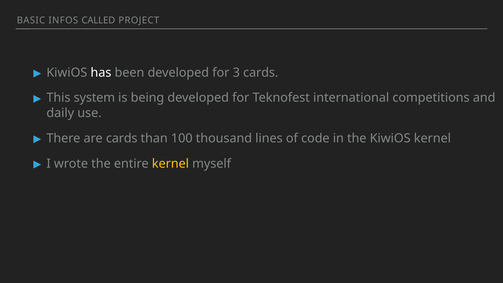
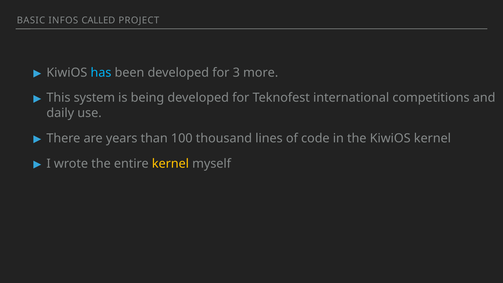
has colour: white -> light blue (101, 73)
3 cards: cards -> more (261, 73)
are cards: cards -> years (122, 138)
